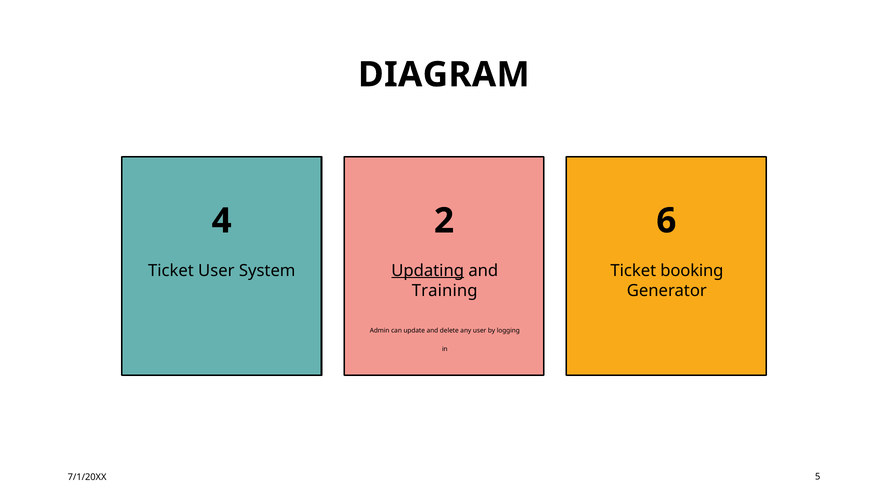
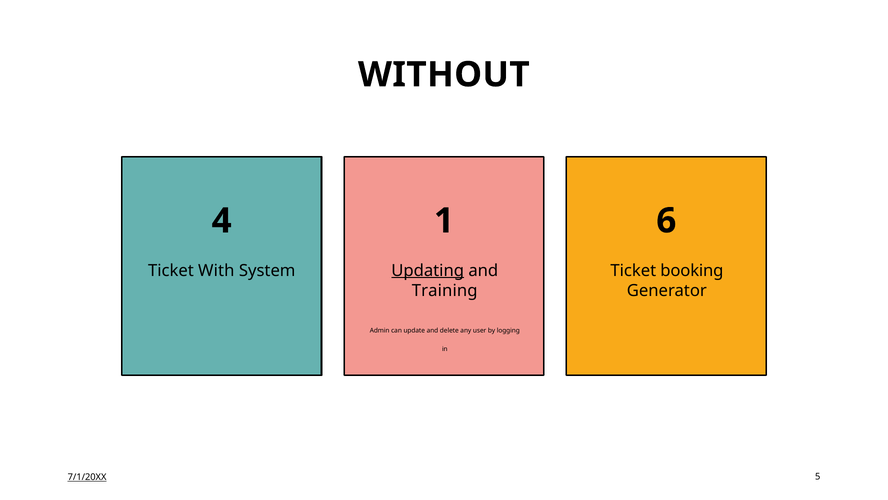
DIAGRAM: DIAGRAM -> WITHOUT (444, 75)
2: 2 -> 1 (444, 221)
Ticket User: User -> With (216, 270)
7/1/20XX underline: none -> present (87, 477)
